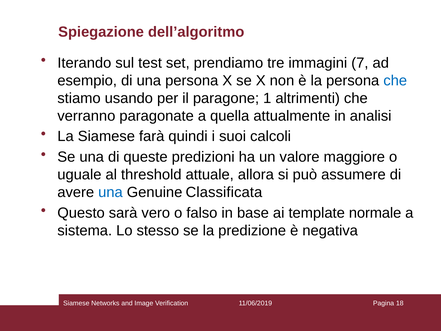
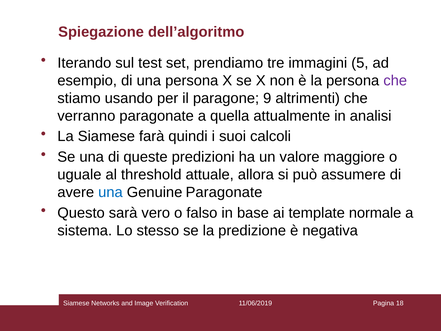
7: 7 -> 5 (360, 63)
che colour: blue -> purple (395, 80)
1: 1 -> 9 (267, 98)
Genuine Classificata: Classificata -> Paragonate (224, 192)
